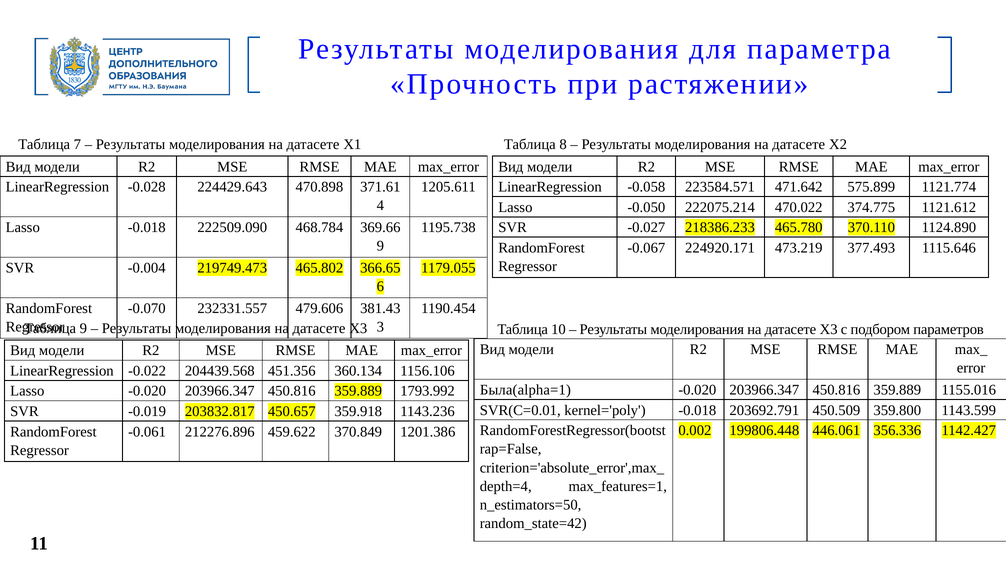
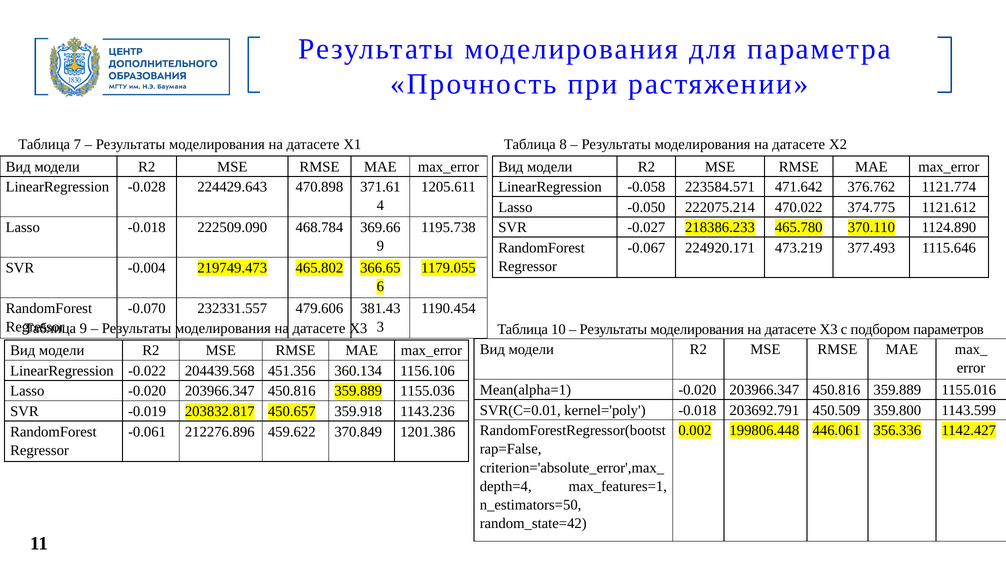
575.899: 575.899 -> 376.762 (871, 187)
Была(alpha=1: Была(alpha=1 -> Mean(alpha=1 (525, 390)
1793.992: 1793.992 -> 1155.036 (428, 391)
